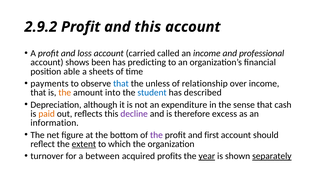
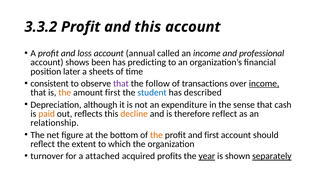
2.9.2: 2.9.2 -> 3.3.2 (41, 27)
carried: carried -> annual (140, 53)
able: able -> later (72, 72)
payments: payments -> consistent (50, 84)
that colour: blue -> purple (121, 84)
unless: unless -> follow (158, 84)
relationship: relationship -> transactions (205, 84)
income underline: none -> present (264, 84)
amount into: into -> first (113, 93)
decline colour: purple -> orange (134, 114)
therefore excess: excess -> reflect (225, 114)
information: information -> relationship (55, 123)
the colour: purple -> orange (156, 135)
extent underline: present -> none (84, 144)
between: between -> attached (102, 157)
